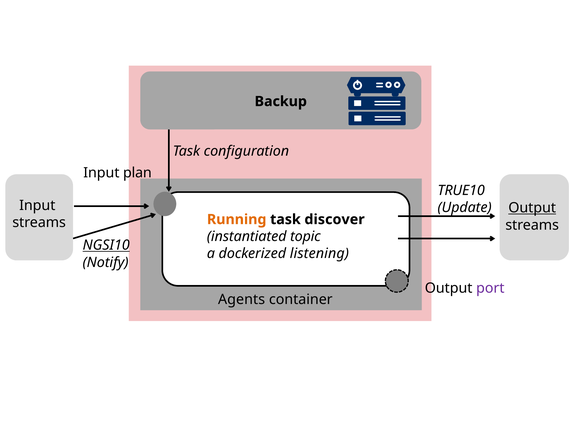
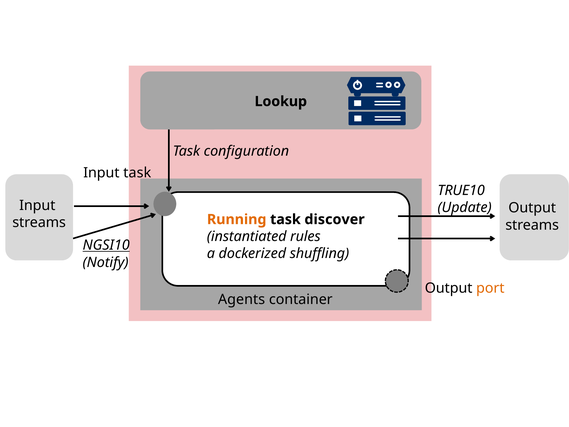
Backup: Backup -> Lookup (281, 101)
Input plan: plan -> task (137, 173)
Output underline: present -> none (532, 208)
topic: topic -> rules (305, 236)
listening: listening -> shuffling (319, 253)
port colour: purple -> orange (490, 288)
